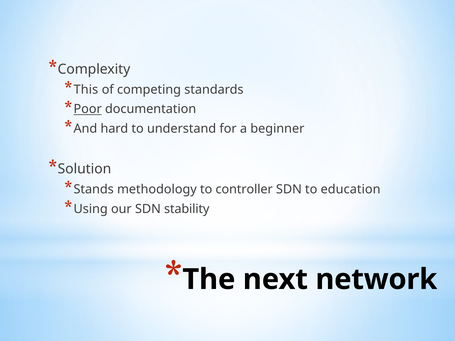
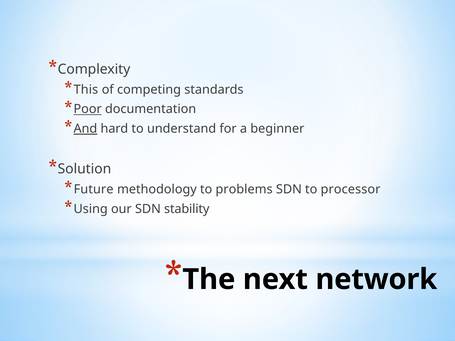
And underline: none -> present (85, 129)
Stands: Stands -> Future (94, 189)
controller: controller -> problems (244, 189)
education: education -> processor (351, 189)
